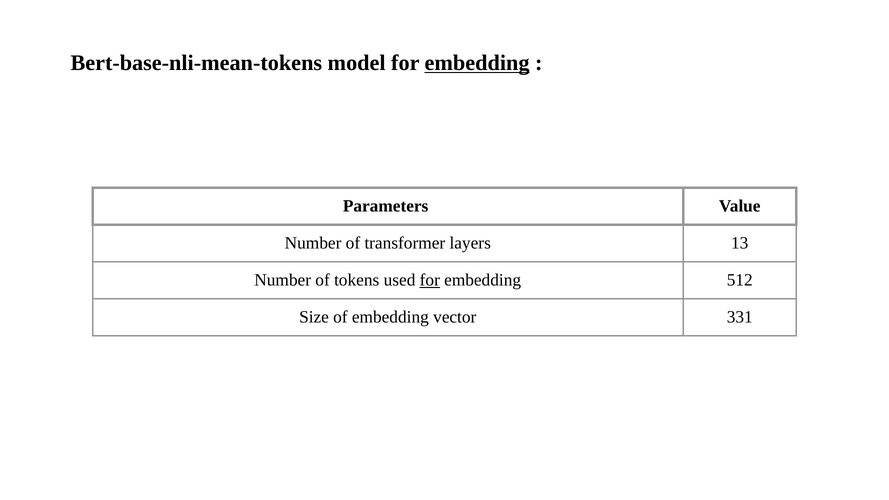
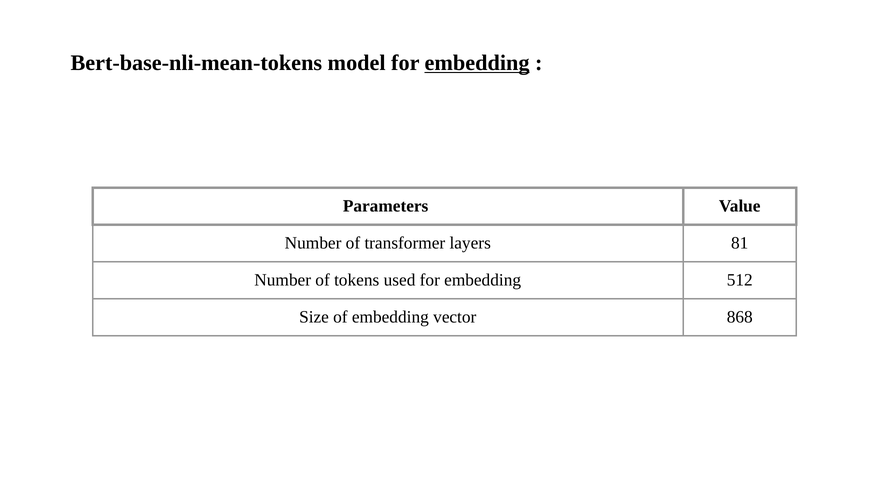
13: 13 -> 81 (740, 243)
for underline: present -> none (430, 280)
331: 331 -> 868 (740, 317)
